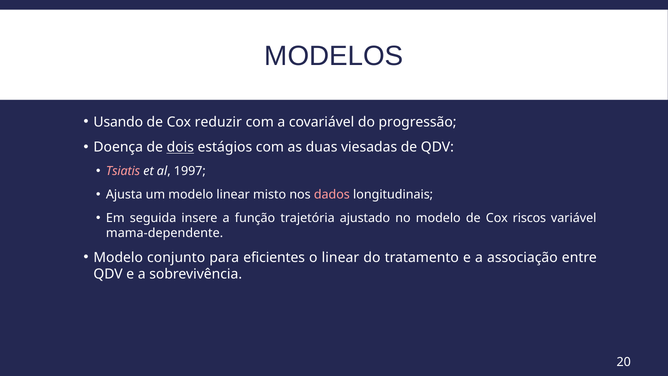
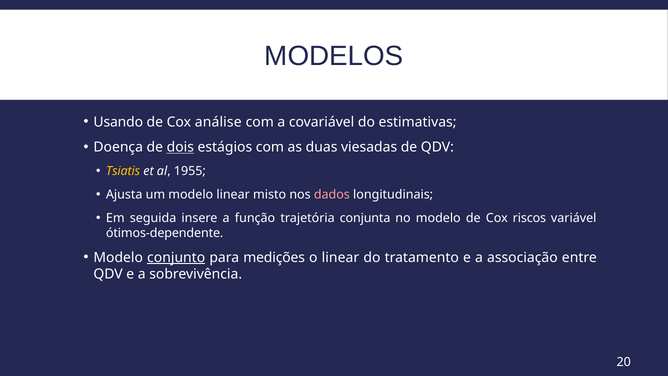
reduzir: reduzir -> análise (218, 122)
progressão: progressão -> estimativas (418, 122)
Tsiatis colour: pink -> yellow (123, 171)
1997: 1997 -> 1955 (190, 171)
ajustado: ajustado -> conjunta (365, 218)
mama-dependente: mama-dependente -> ótimos-dependente (165, 233)
conjunto underline: none -> present (176, 257)
eficientes: eficientes -> medições (274, 257)
